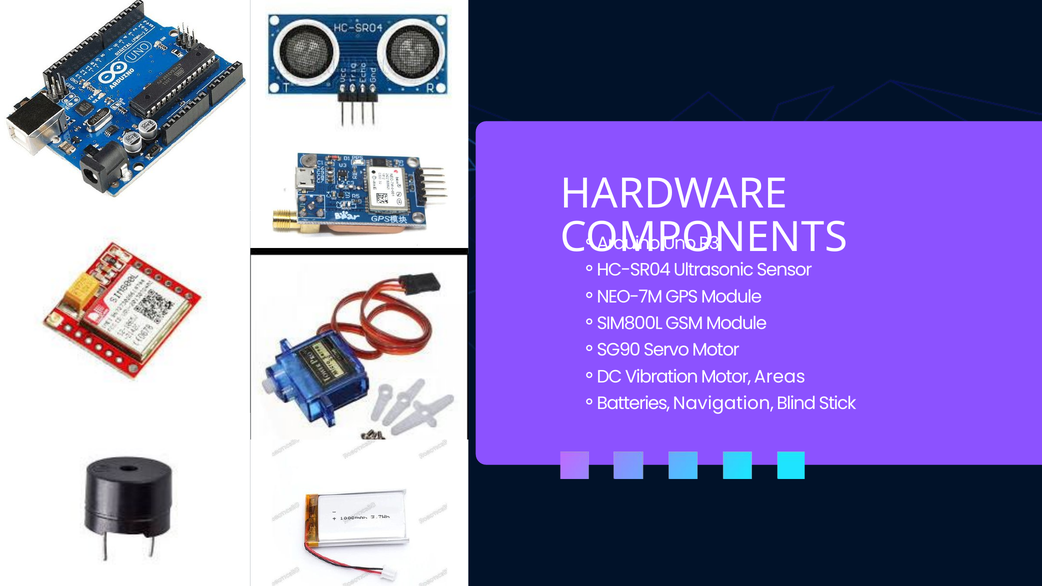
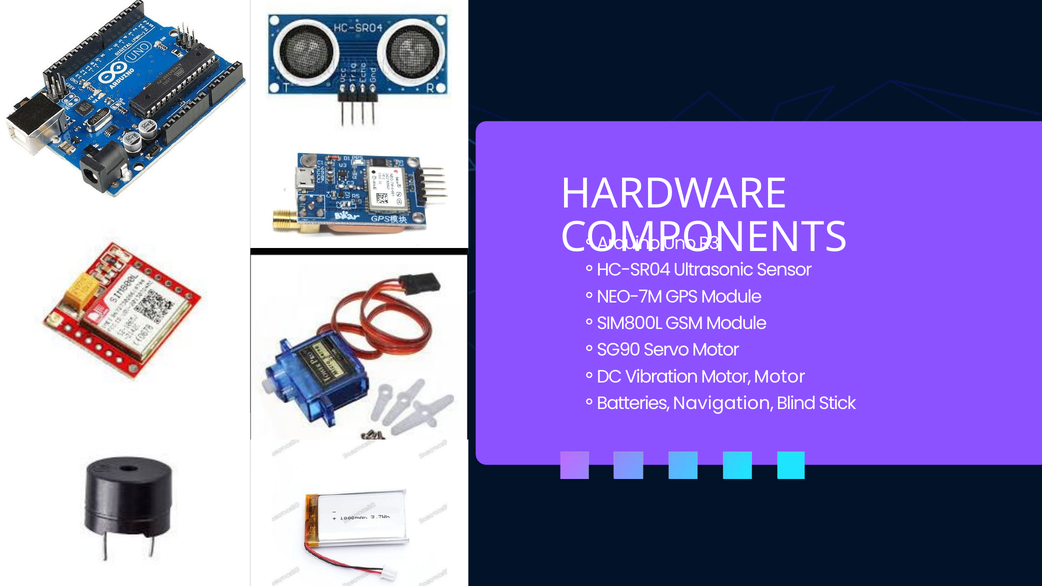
Motor Areas: Areas -> Motor (780, 377)
